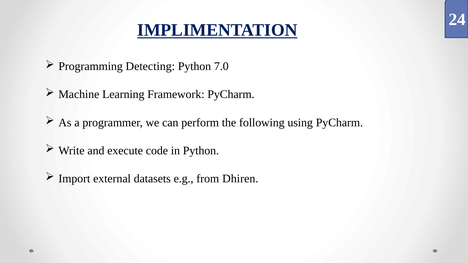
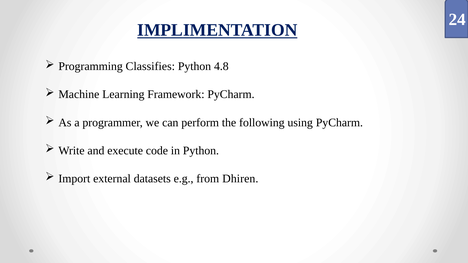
Detecting: Detecting -> Classifies (150, 66)
7.0: 7.0 -> 4.8 (221, 66)
